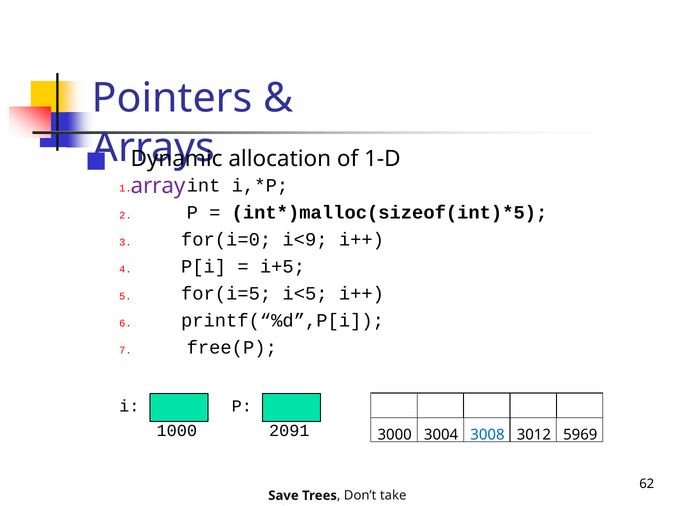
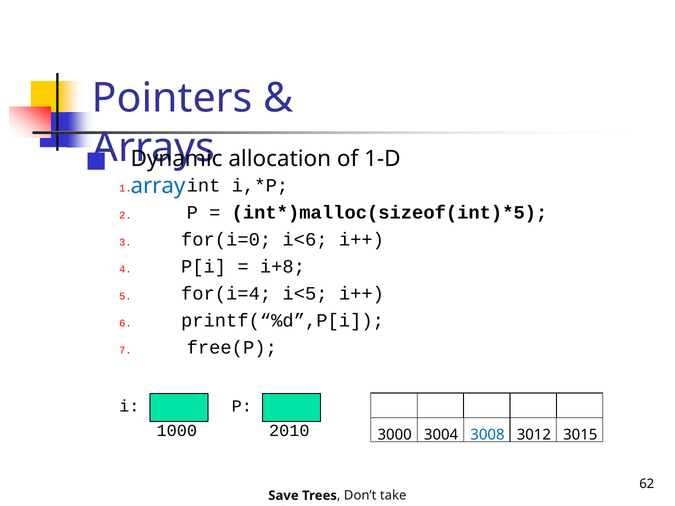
array colour: purple -> blue (158, 186)
i<9: i<9 -> i<6 (305, 240)
i+5: i+5 -> i+8 (282, 267)
for(i=5: for(i=5 -> for(i=4 (226, 294)
2091: 2091 -> 2010 (289, 431)
5969: 5969 -> 3015 (580, 435)
